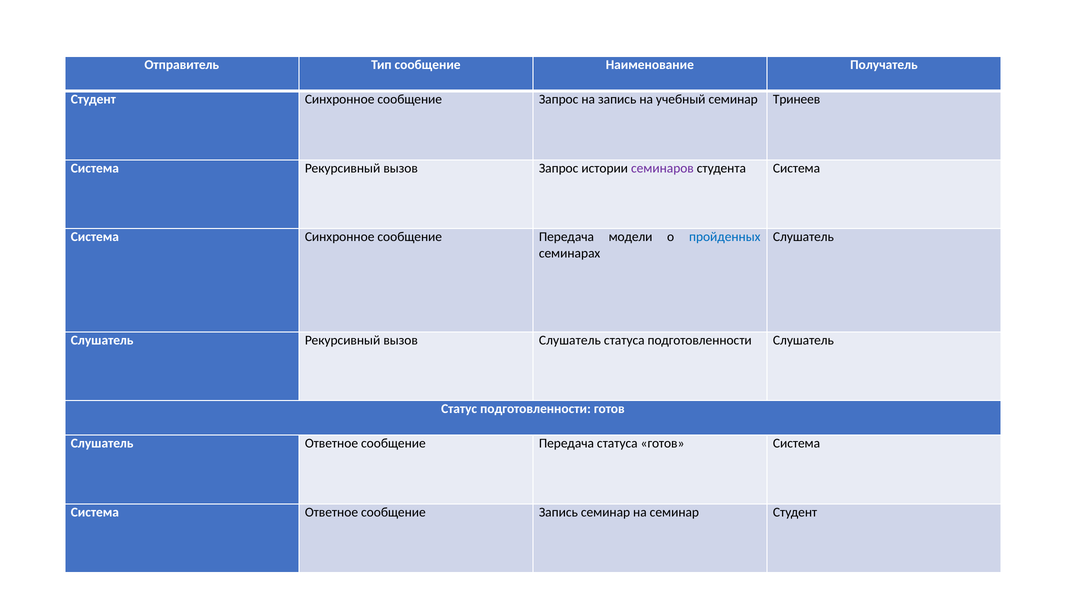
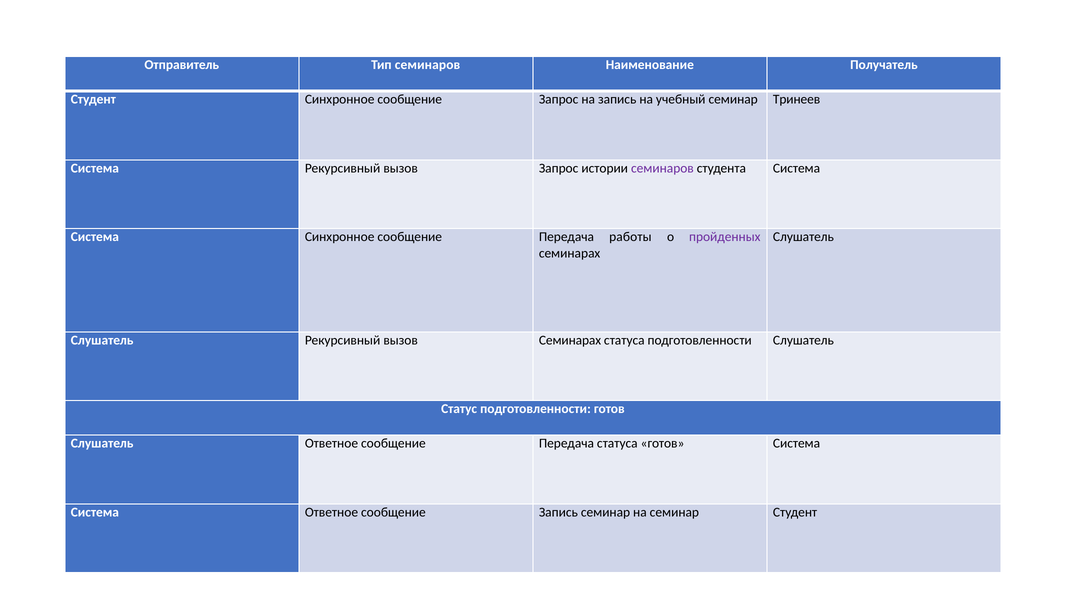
Тип сообщение: сообщение -> семинаров (428, 65)
модели: модели -> работы (630, 237)
пройденных colour: blue -> purple (725, 237)
вызов Слушатель: Слушатель -> Семинарах (570, 340)
